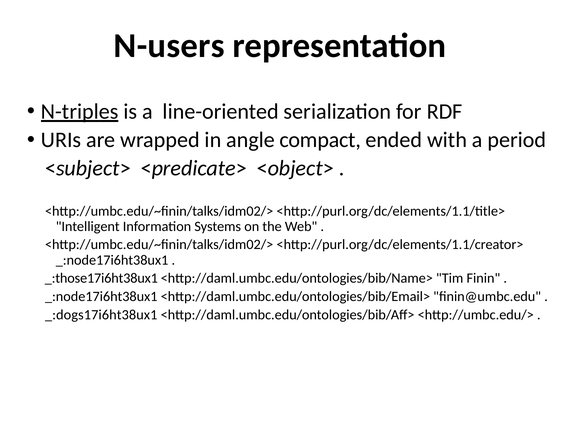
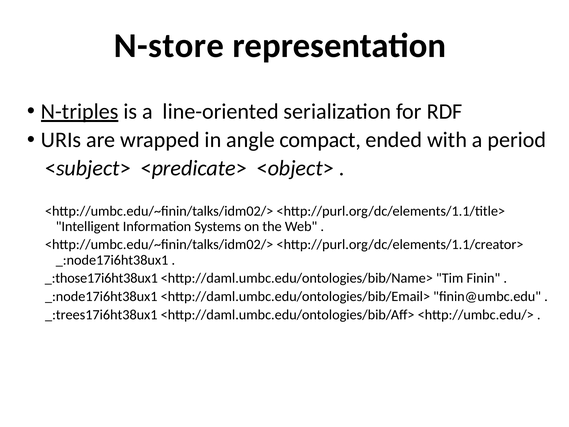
N-users: N-users -> N-store (169, 46)
_:dogs17i6ht38ux1: _:dogs17i6ht38ux1 -> _:trees17i6ht38ux1 (101, 314)
